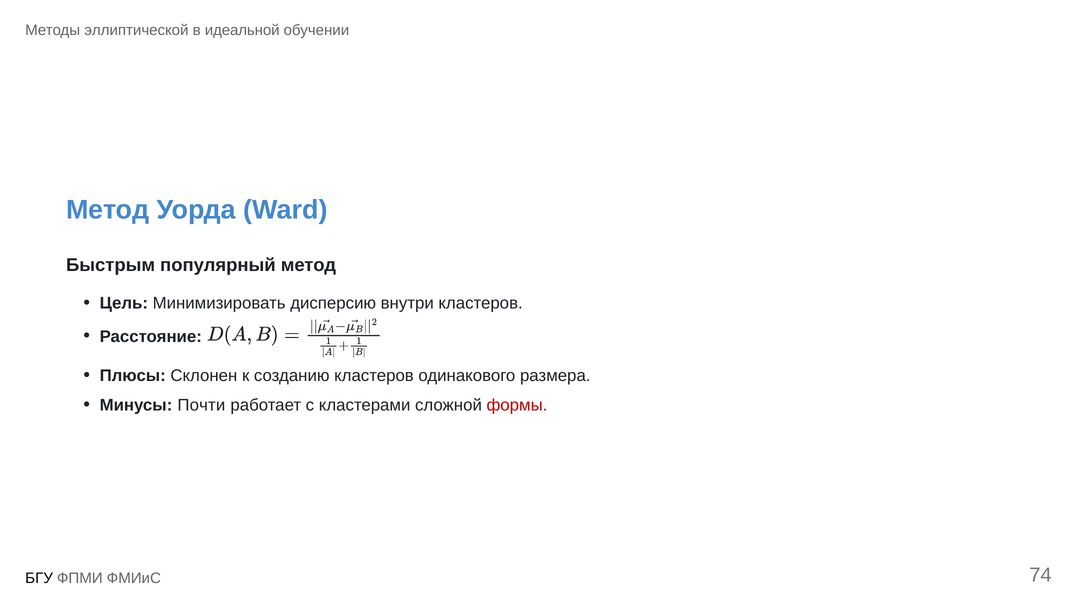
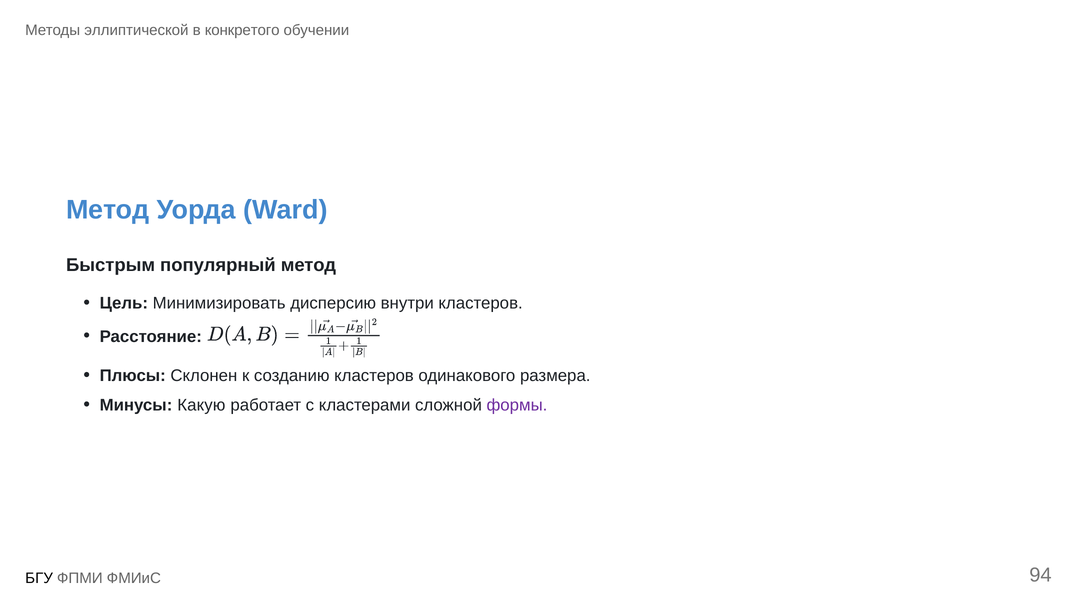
идеальной: идеальной -> конкретого (242, 30)
Почти: Почти -> Какую (201, 405)
формы colour: red -> purple (517, 405)
74: 74 -> 94 (1040, 575)
